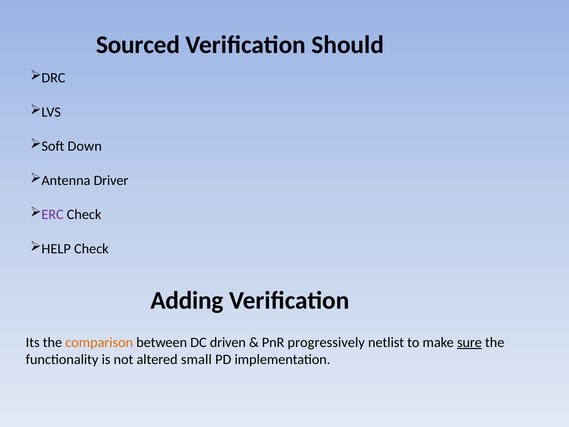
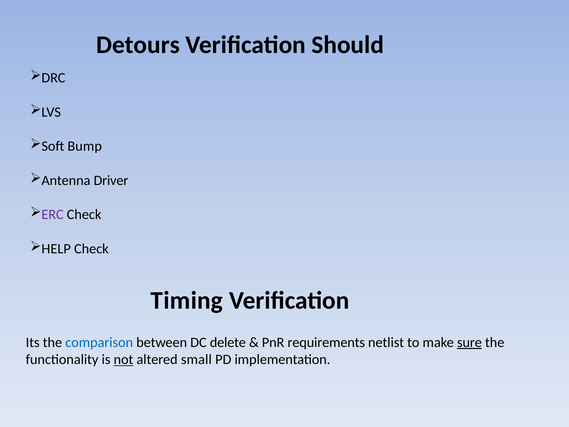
Sourced: Sourced -> Detours (138, 45)
Down: Down -> Bump (85, 146)
Adding: Adding -> Timing (187, 300)
comparison colour: orange -> blue (99, 342)
driven: driven -> delete (228, 342)
progressively: progressively -> requirements (326, 342)
not underline: none -> present (123, 359)
